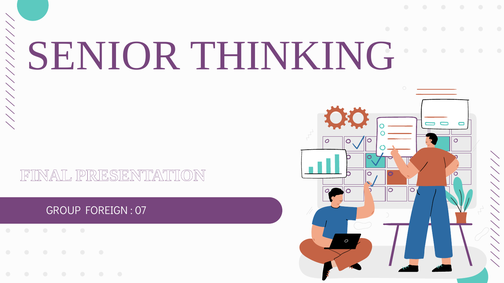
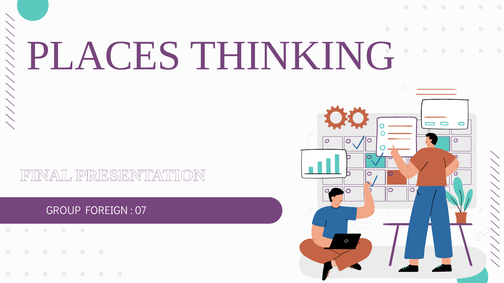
SENIOR: SENIOR -> PLACES (104, 56)
